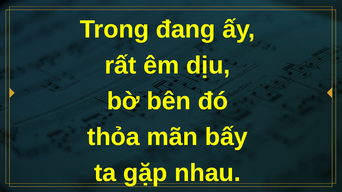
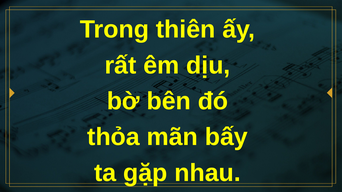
đang: đang -> thiên (186, 30)
